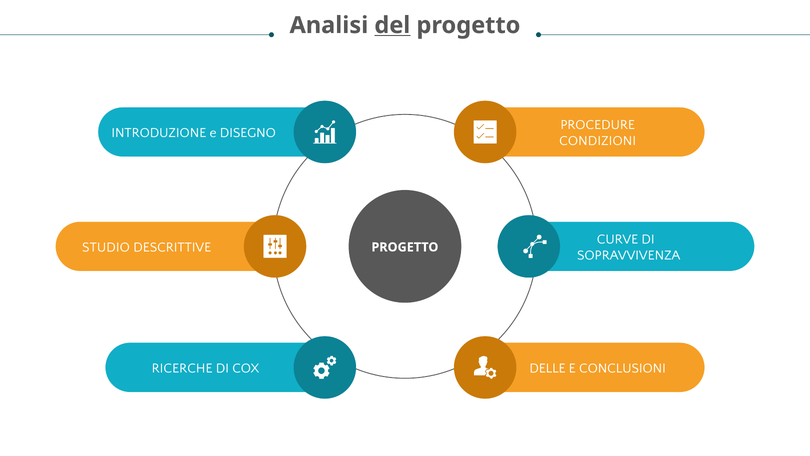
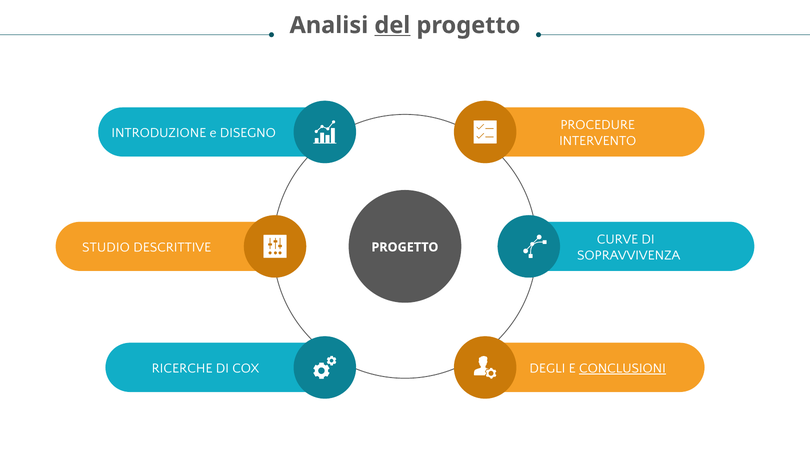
CONDIZIONI: CONDIZIONI -> INTERVENTO (598, 141)
DELLE: DELLE -> DEGLI (547, 368)
CONCLUSIONI underline: none -> present (622, 368)
